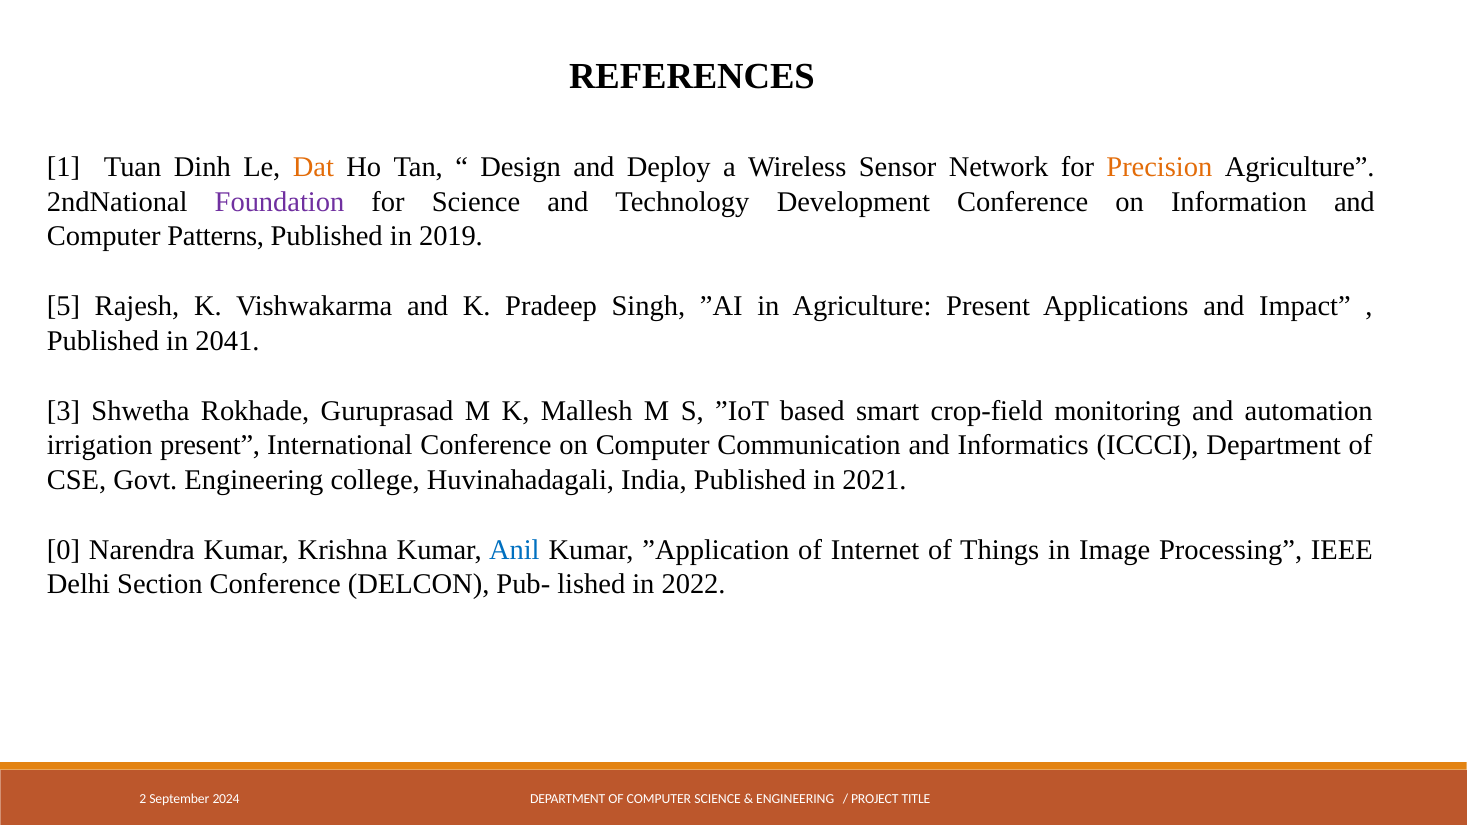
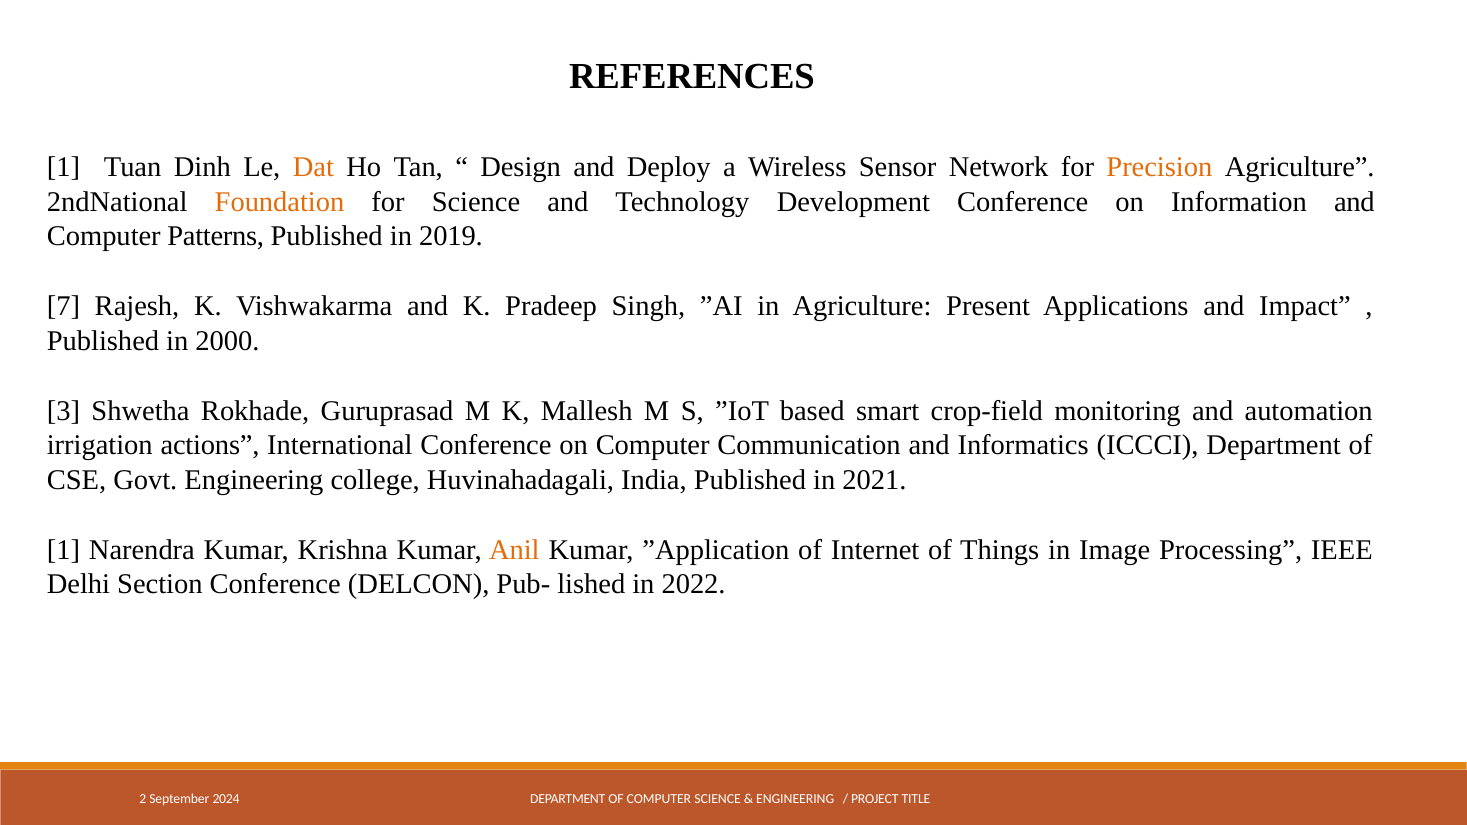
Foundation colour: purple -> orange (279, 202)
5: 5 -> 7 (64, 307)
2041: 2041 -> 2000 (227, 341)
irrigation present: present -> actions (210, 446)
0: 0 -> 1 (64, 550)
Anil colour: blue -> orange (514, 550)
